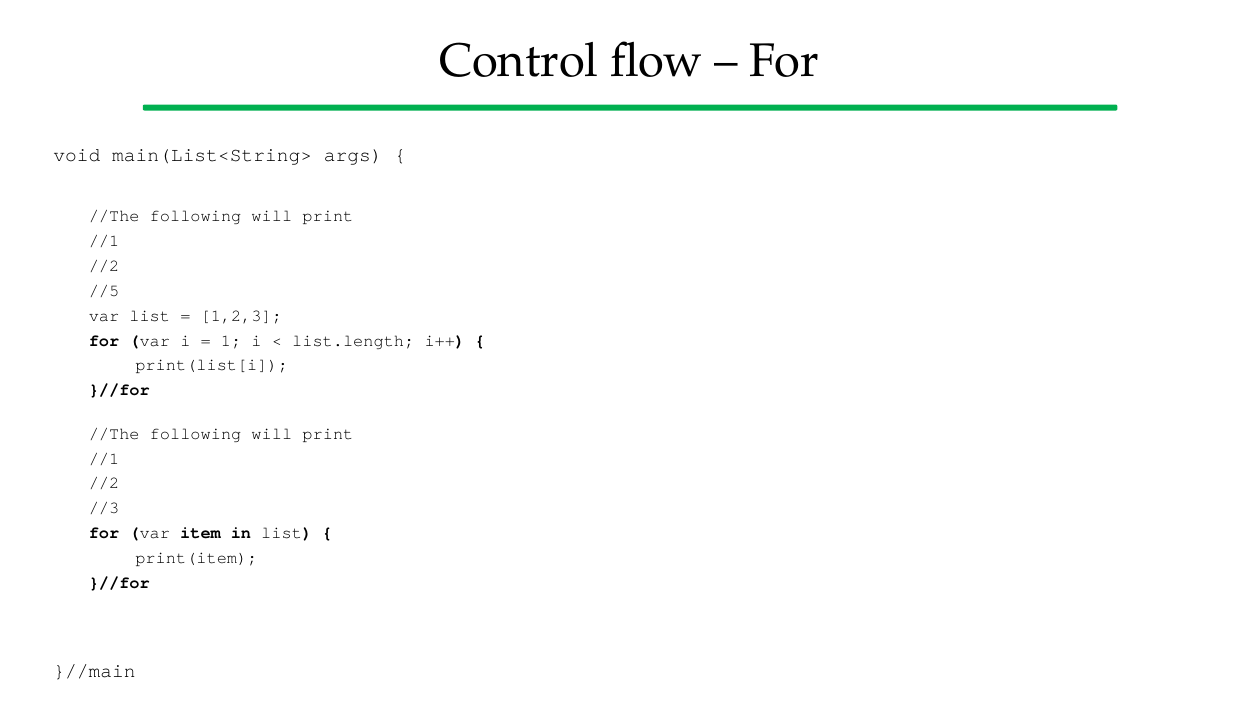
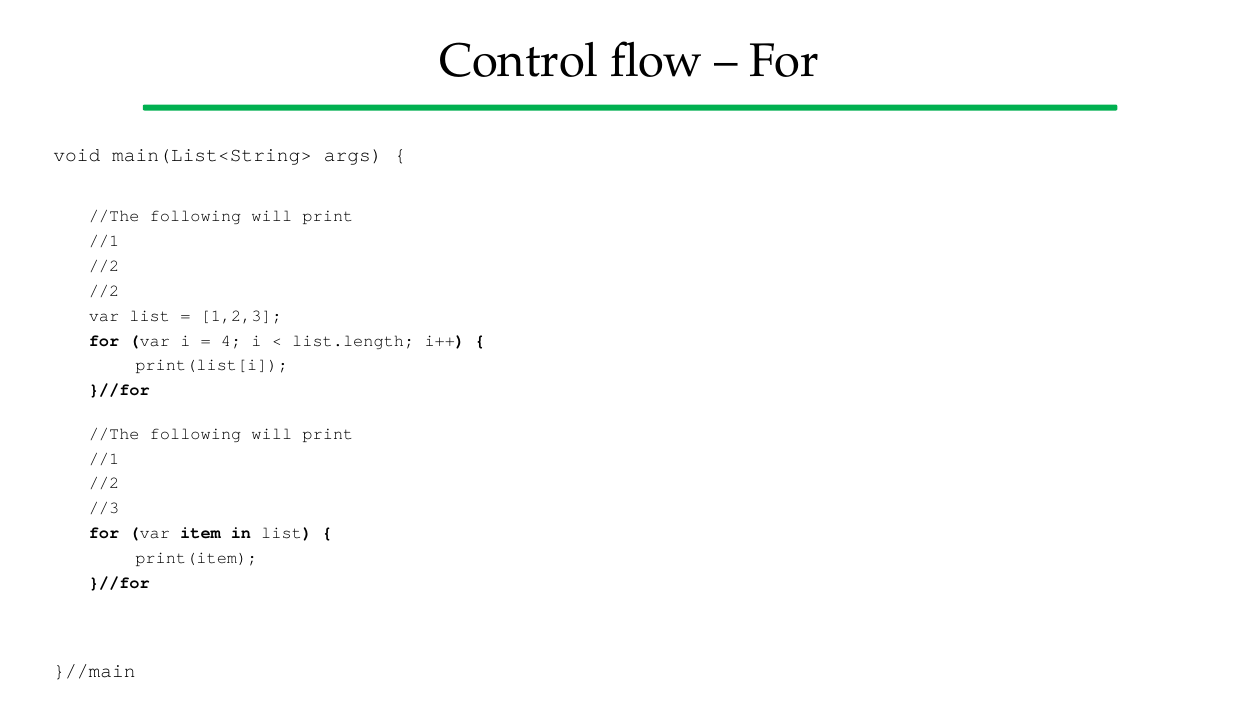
//5: //5 -> //2 (104, 291)
1: 1 -> 4 (231, 340)
